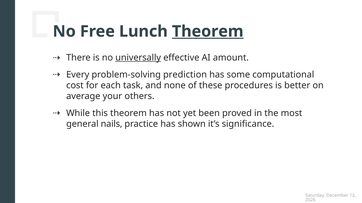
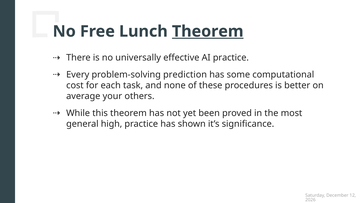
universally underline: present -> none (138, 58)
AI amount: amount -> practice (231, 58)
nails: nails -> high (112, 124)
